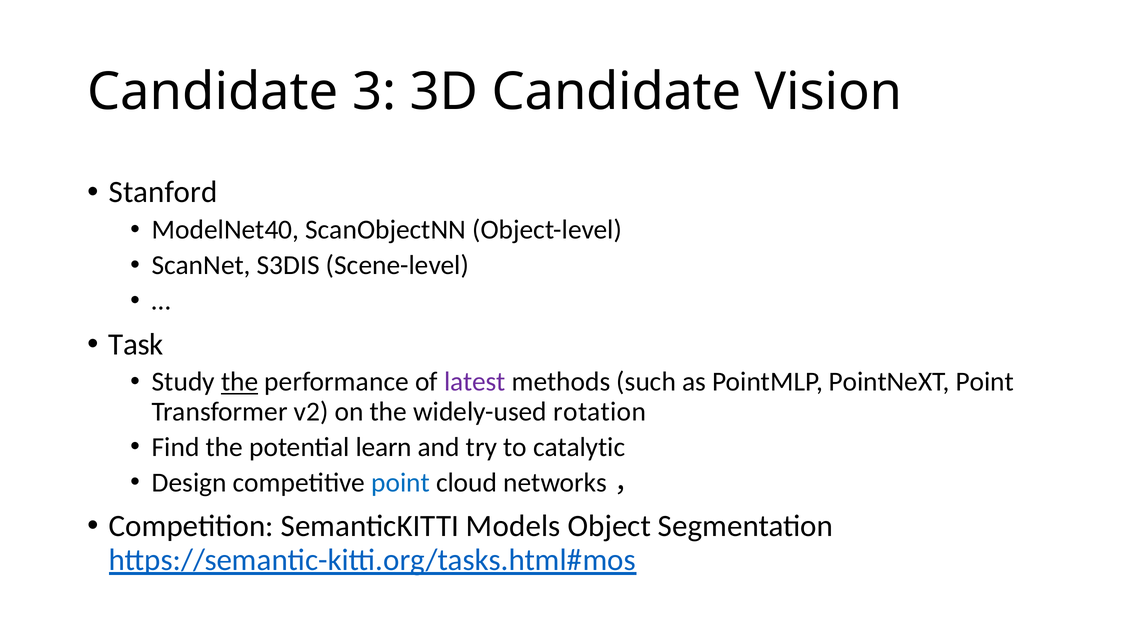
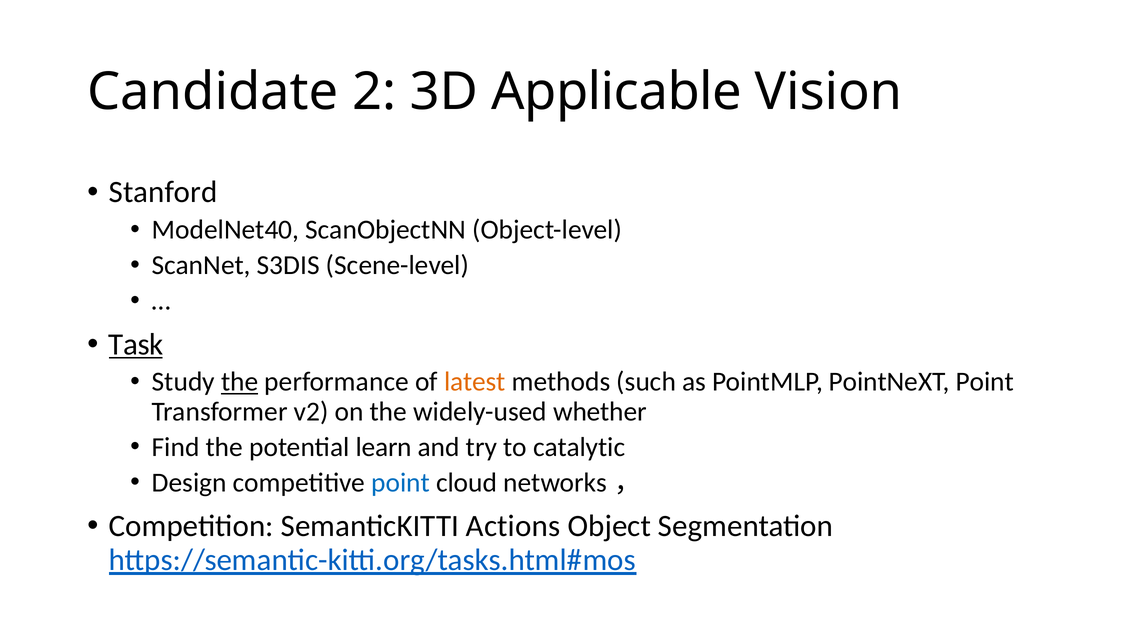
3: 3 -> 2 (374, 92)
3D Candidate: Candidate -> Applicable (617, 92)
Task underline: none -> present (136, 345)
latest colour: purple -> orange (475, 382)
rotation: rotation -> whether (600, 412)
Models: Models -> Actions (513, 527)
